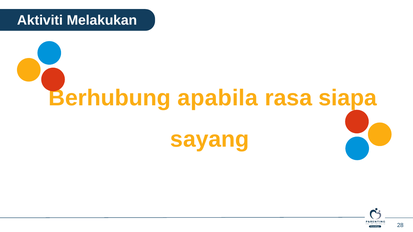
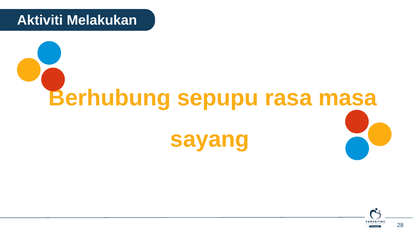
apabila: apabila -> sepupu (218, 98)
siapa: siapa -> masa (348, 98)
